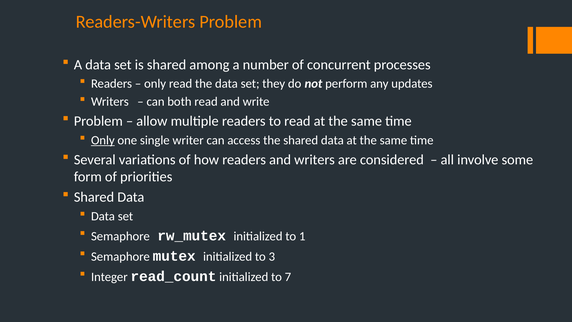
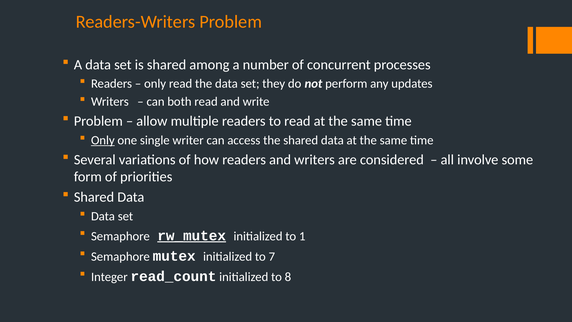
rw_mutex underline: none -> present (192, 235)
3: 3 -> 7 (272, 256)
7: 7 -> 8 (288, 277)
